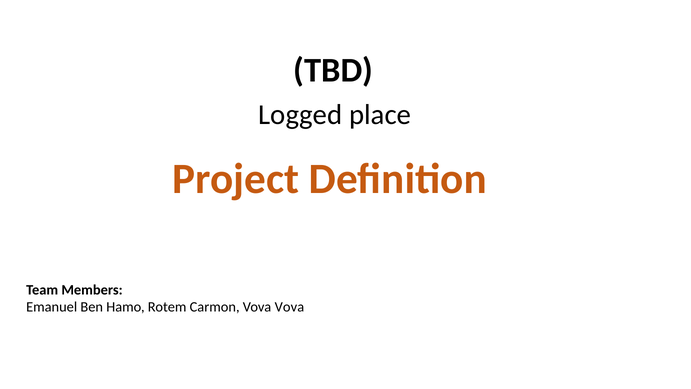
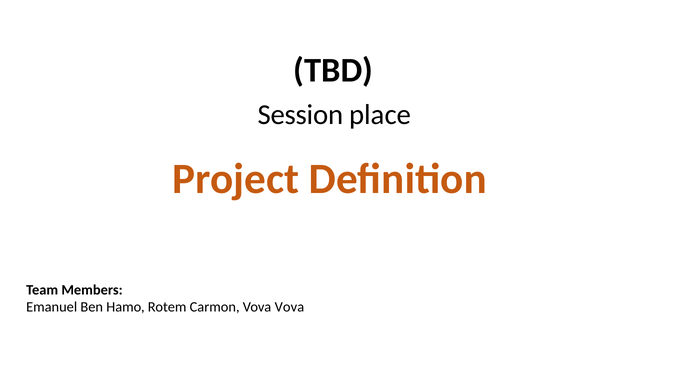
Logged: Logged -> Session (301, 115)
